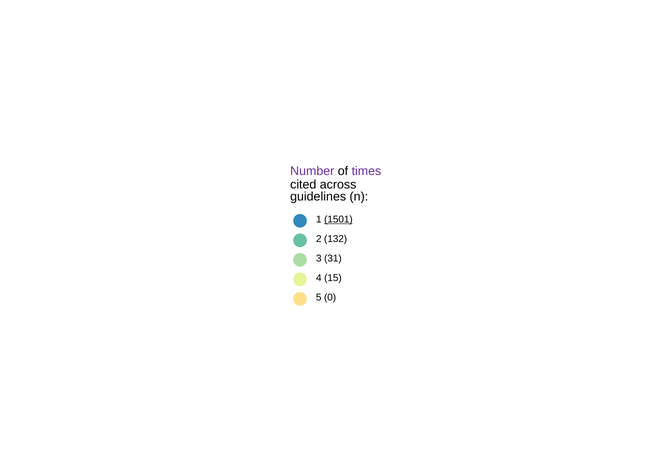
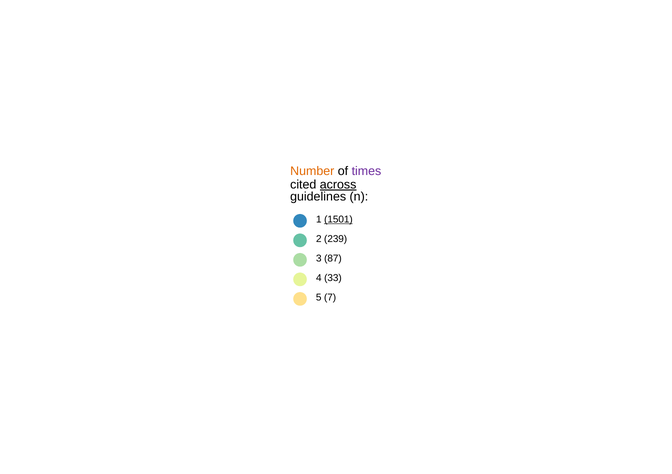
Number colour: purple -> orange (312, 171)
across underline: none -> present (338, 185)
132: 132 -> 239 (336, 239)
31: 31 -> 87 (333, 258)
15: 15 -> 33 (333, 278)
0: 0 -> 7 (330, 297)
